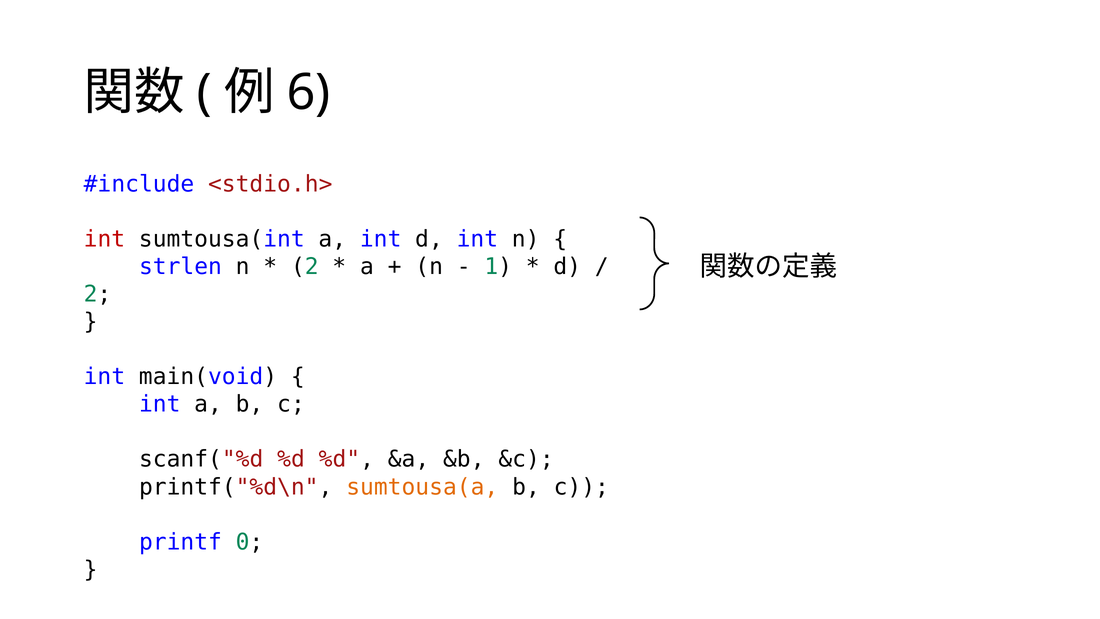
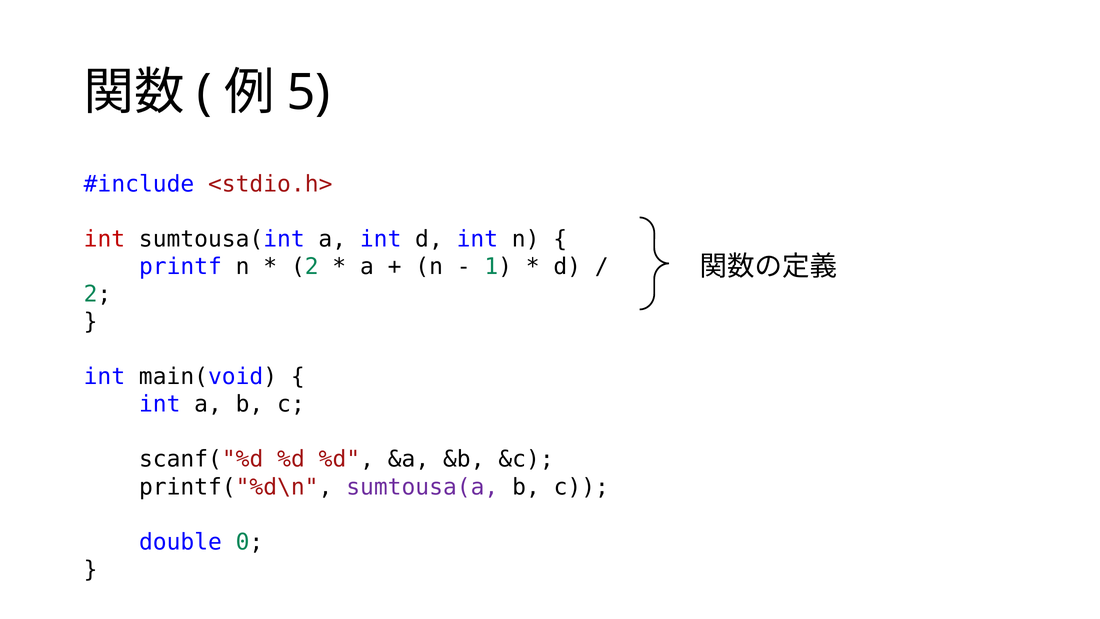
6: 6 -> 5 (309, 92)
strlen: strlen -> printf (180, 267)
sumtousa(a colour: orange -> purple (422, 487)
printf: printf -> double (180, 542)
